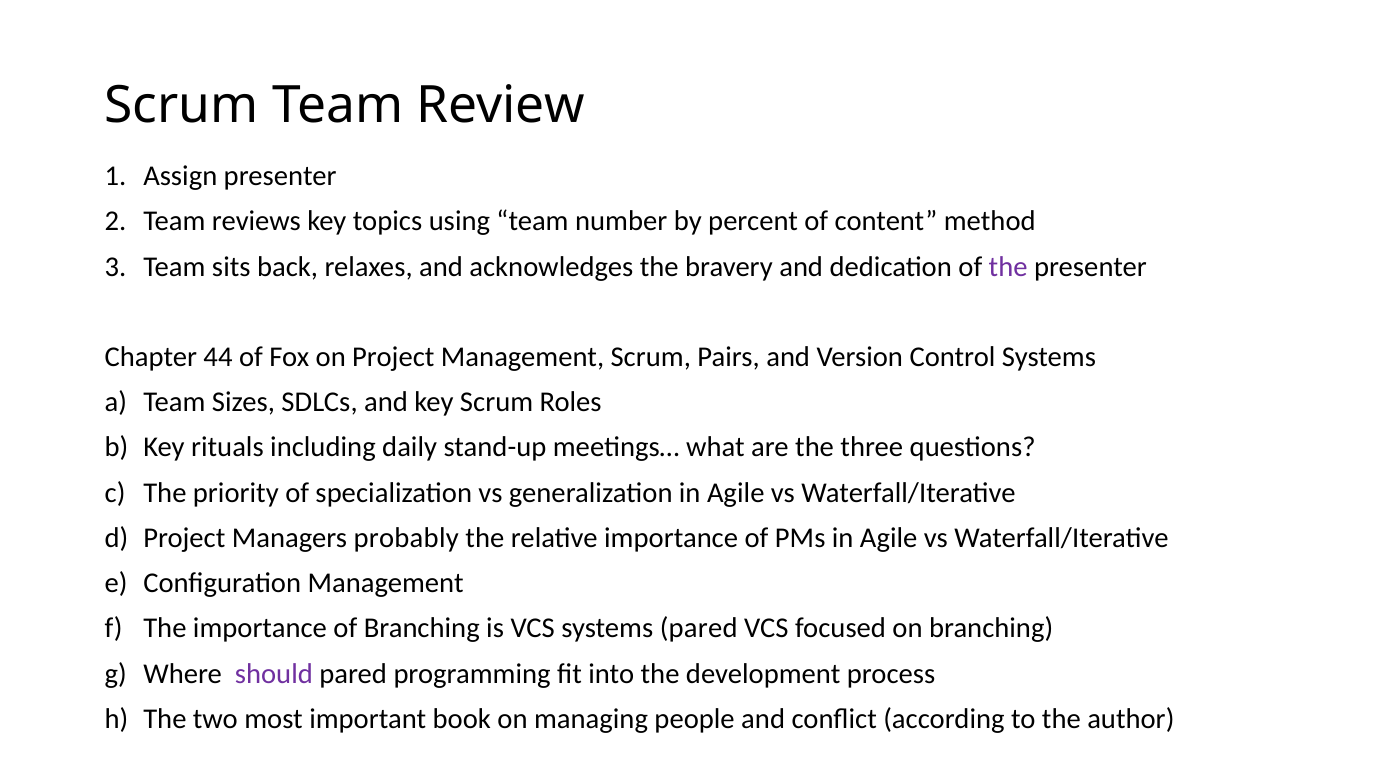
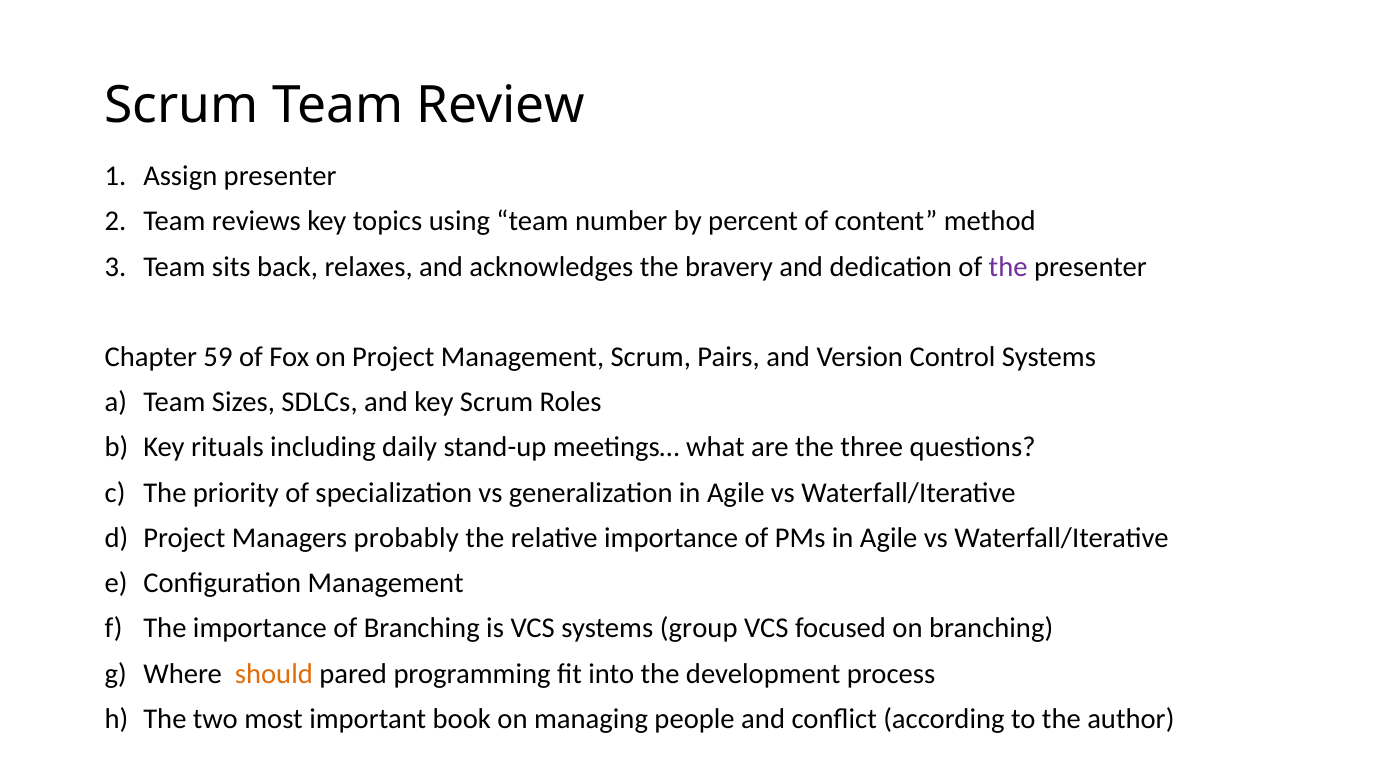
44: 44 -> 59 (218, 357)
systems pared: pared -> group (699, 629)
should colour: purple -> orange (274, 674)
